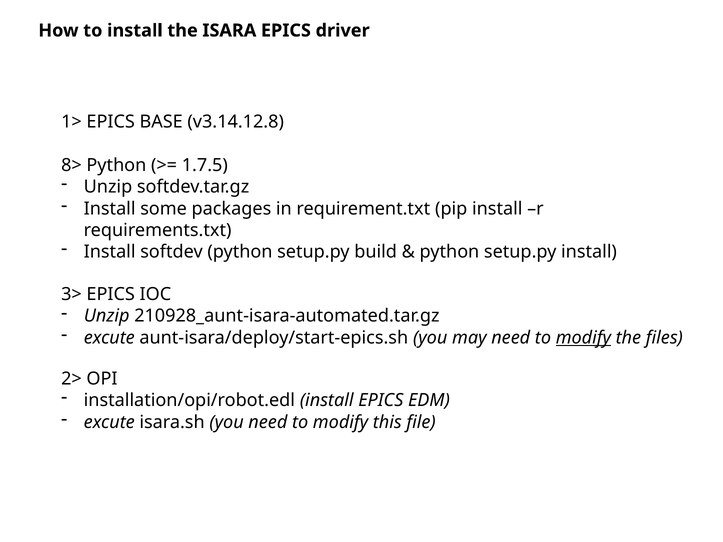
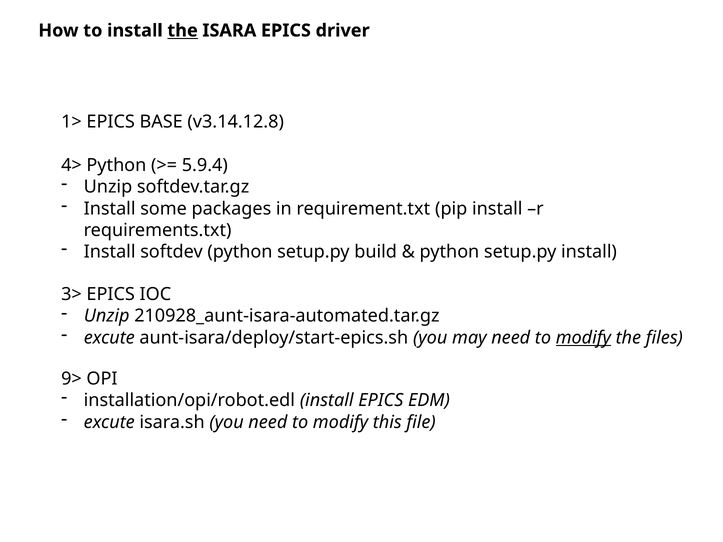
the underline: none -> present (183, 31)
8>: 8> -> 4> (71, 165)
1.7.5: 1.7.5 -> 5.9.4 (205, 165)
2>: 2> -> 9> (71, 379)
